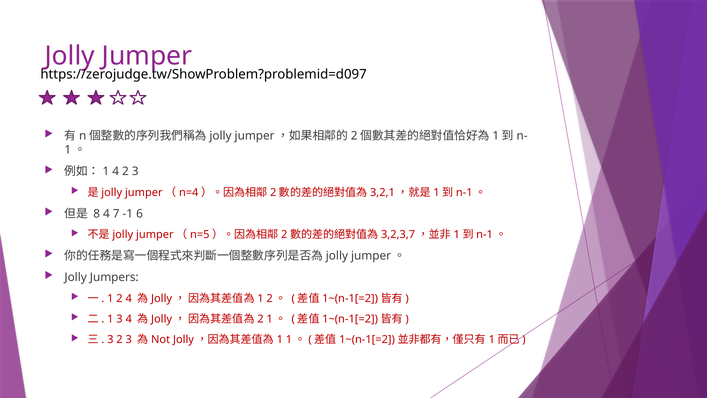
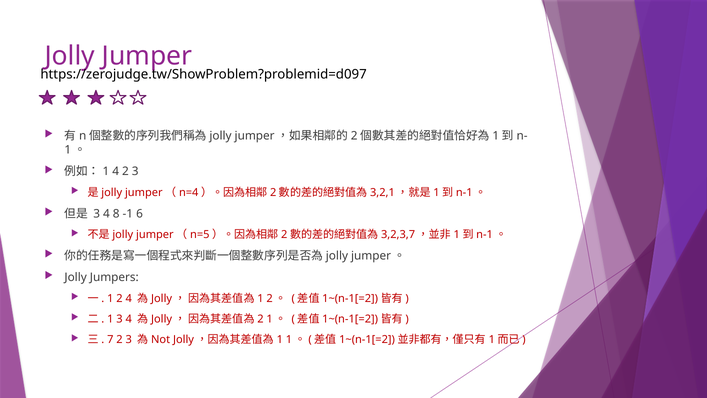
8: 8 -> 3 (97, 214)
7: 7 -> 8 (116, 214)
3: 3 -> 7 (110, 339)
